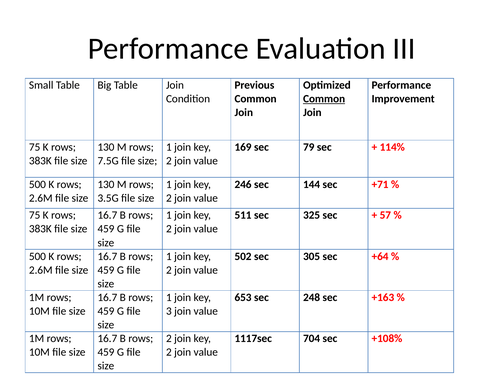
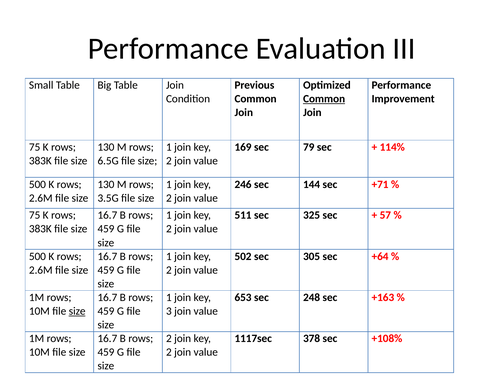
7.5G: 7.5G -> 6.5G (108, 161)
size underline: none -> present (77, 311)
704: 704 -> 378 (312, 339)
